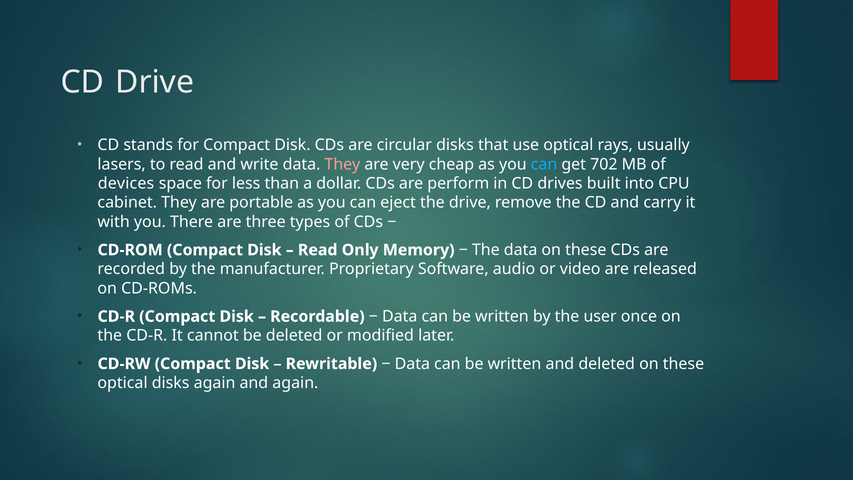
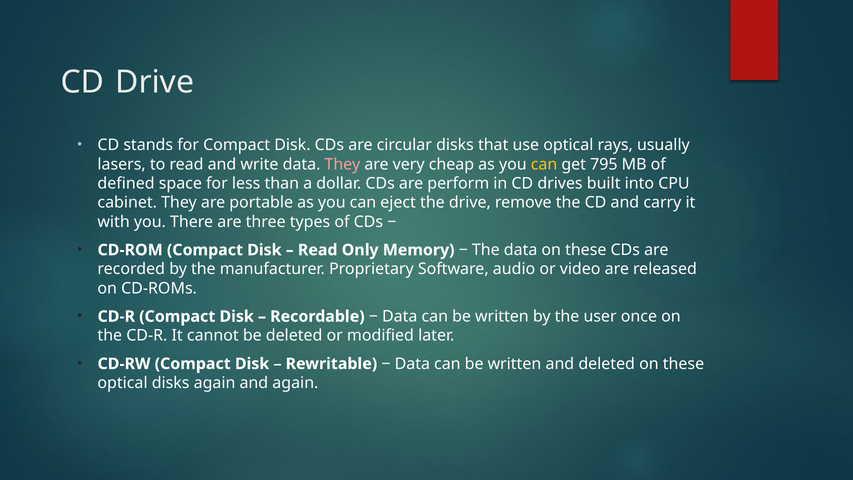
can colour: light blue -> yellow (544, 164)
702: 702 -> 795 (604, 164)
devices: devices -> defined (126, 183)
